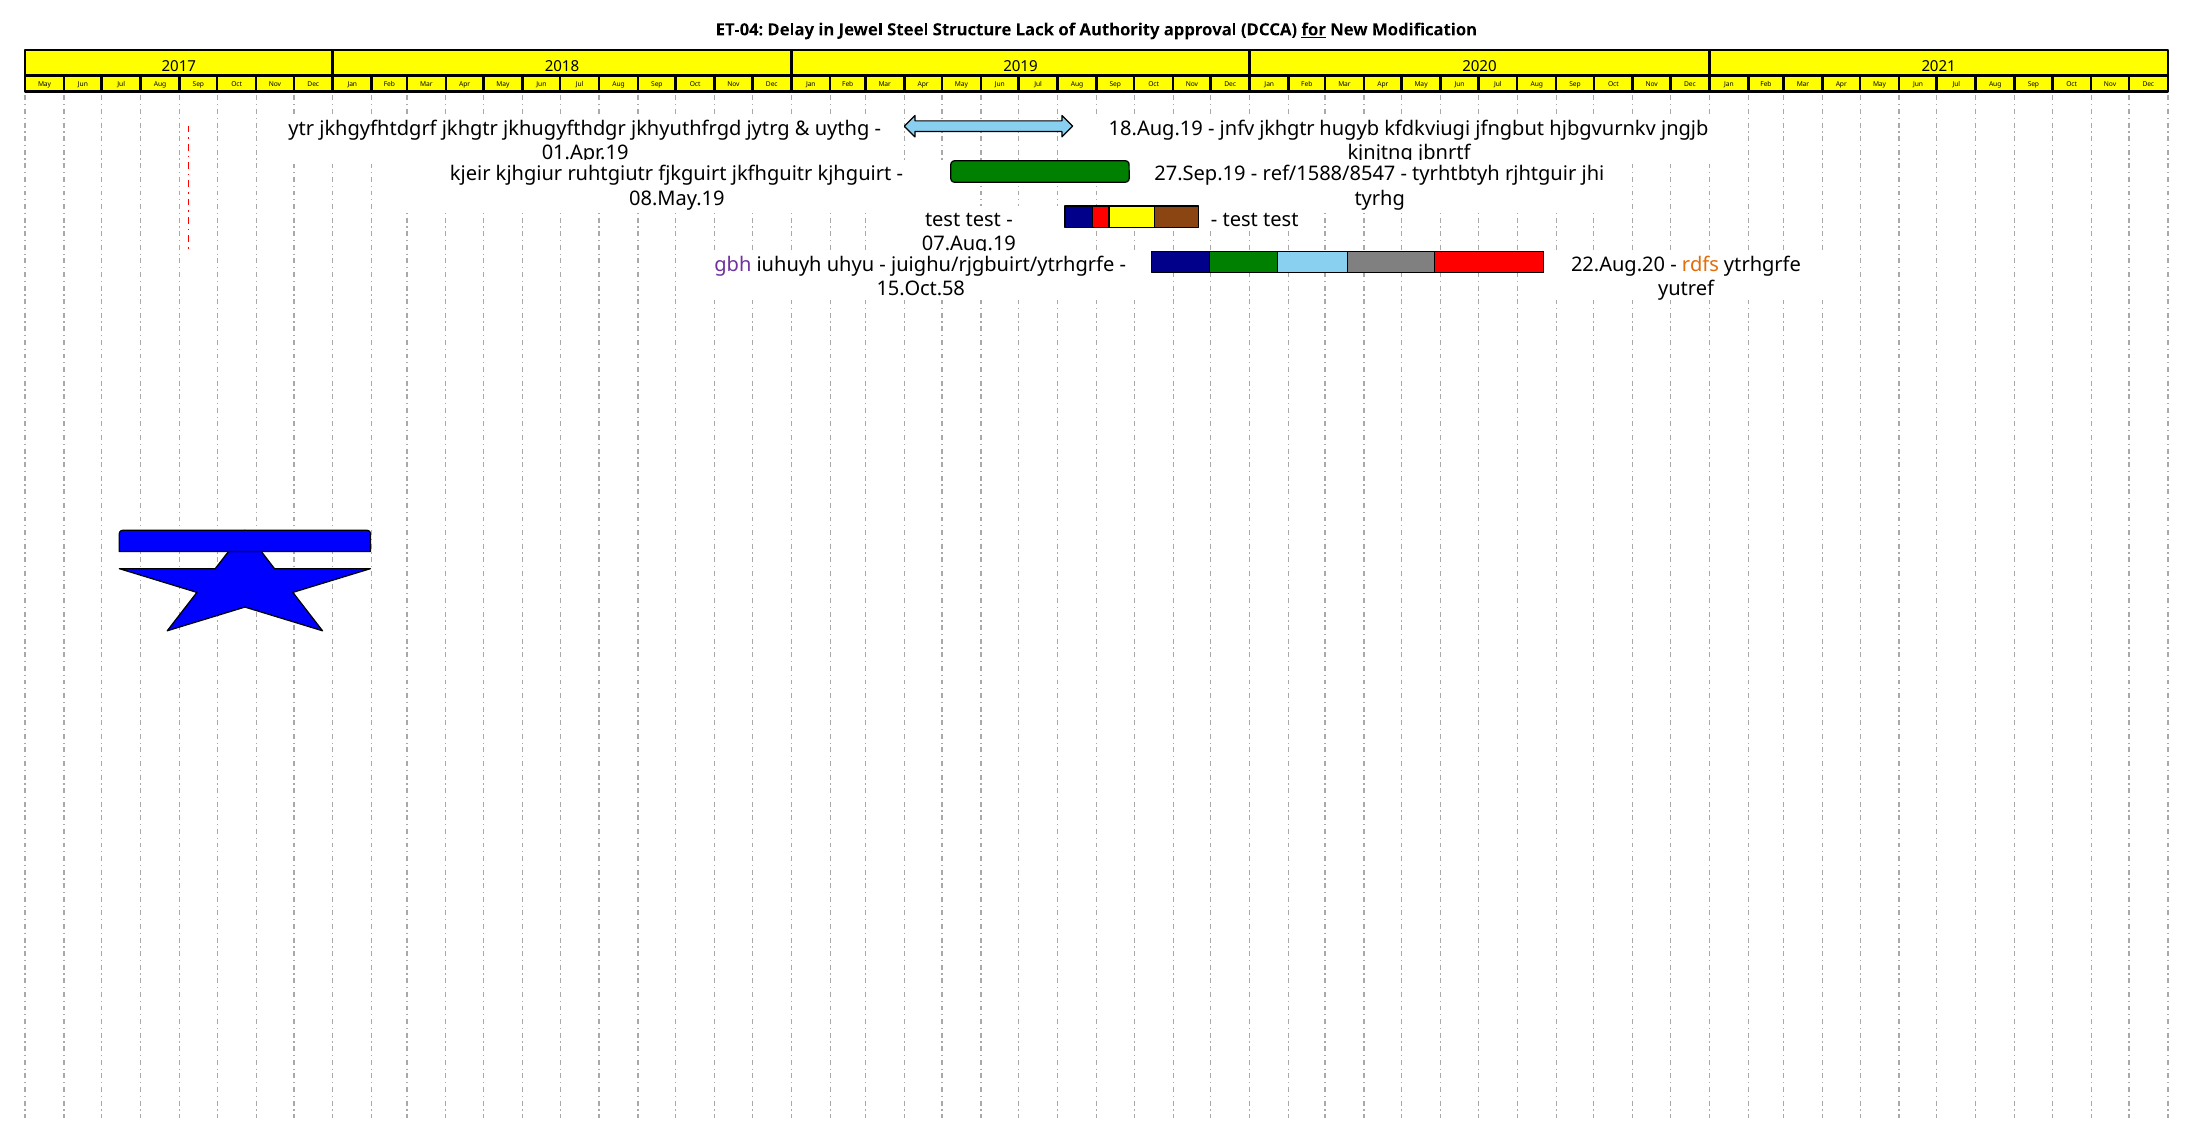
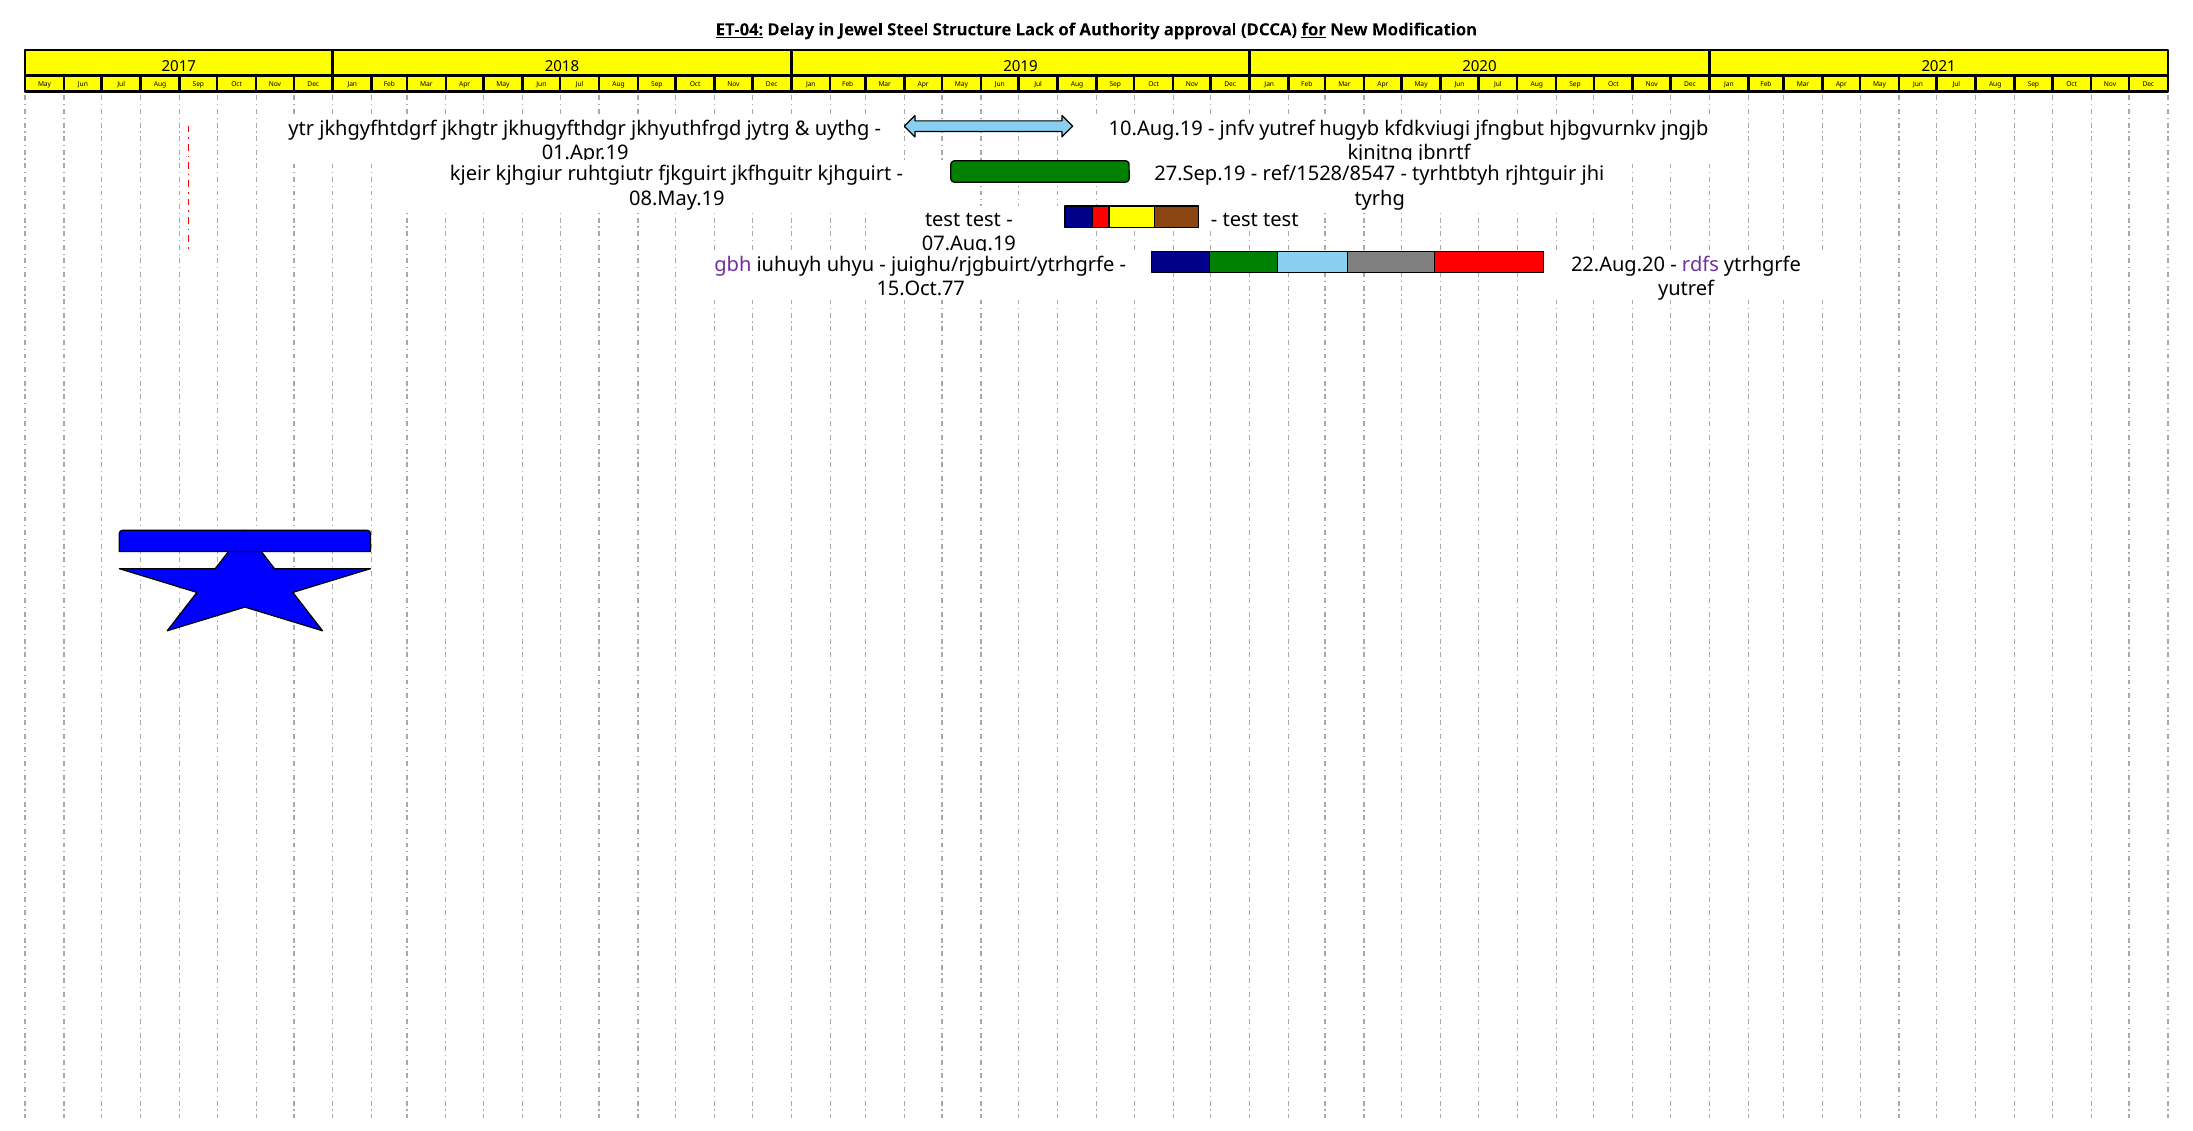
ET-04 underline: none -> present (739, 30)
18.Aug.19: 18.Aug.19 -> 10.Aug.19 (1156, 129)
jnfv jkhgtr: jkhgtr -> yutref (1287, 129)
ref/1588/8547: ref/1588/8547 -> ref/1528/8547 (1329, 174)
rdfs colour: orange -> purple (1700, 265)
15.Oct.58: 15.Oct.58 -> 15.Oct.77 (921, 289)
